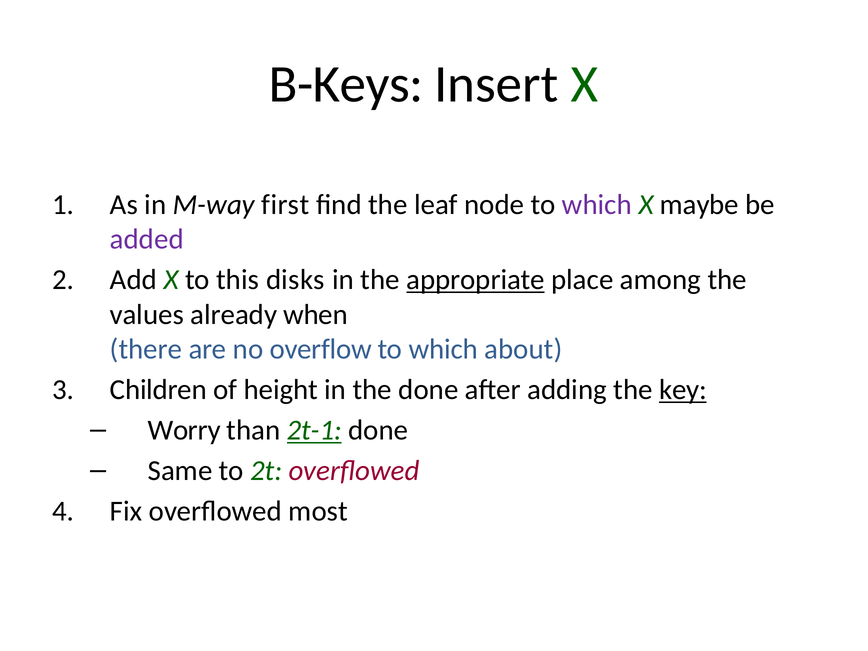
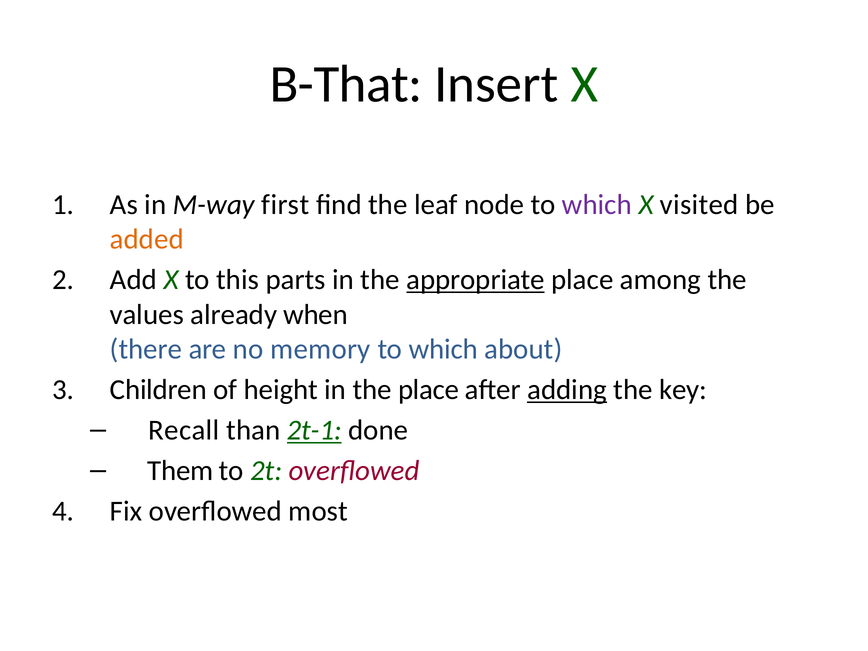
B-Keys: B-Keys -> B-That (346, 84)
maybe: maybe -> visited (699, 205)
added colour: purple -> orange (147, 239)
disks: disks -> parts (296, 280)
overflow: overflow -> memory (320, 349)
the done: done -> place (429, 390)
adding underline: none -> present (567, 390)
key underline: present -> none (683, 390)
Worry: Worry -> Recall (184, 430)
Same: Same -> Them (180, 471)
